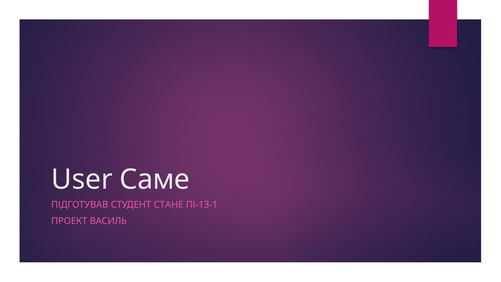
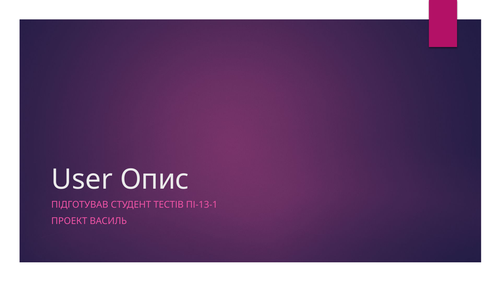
Саме: Саме -> Опис (155, 179)
СТАНЕ: СТАНЕ -> ТЕСТІВ (169, 204)
